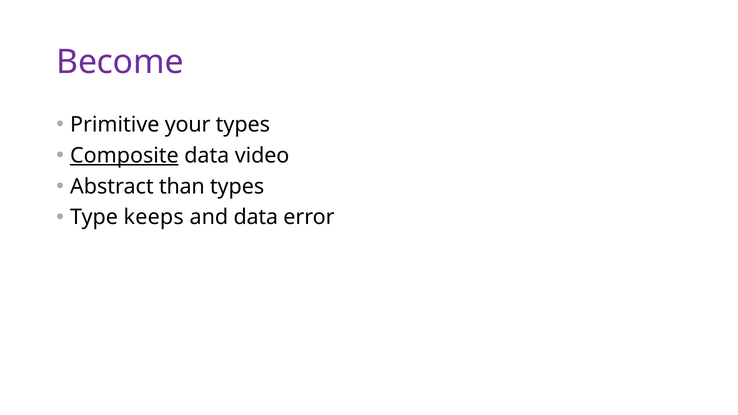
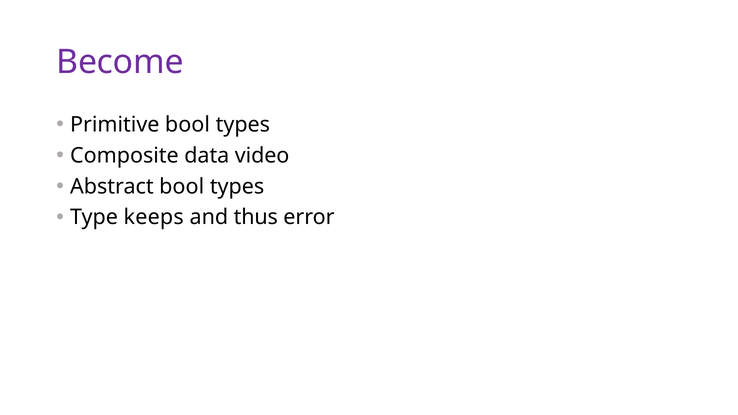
Primitive your: your -> bool (187, 125)
Composite underline: present -> none (124, 156)
Abstract than: than -> bool (182, 187)
and data: data -> thus (256, 217)
